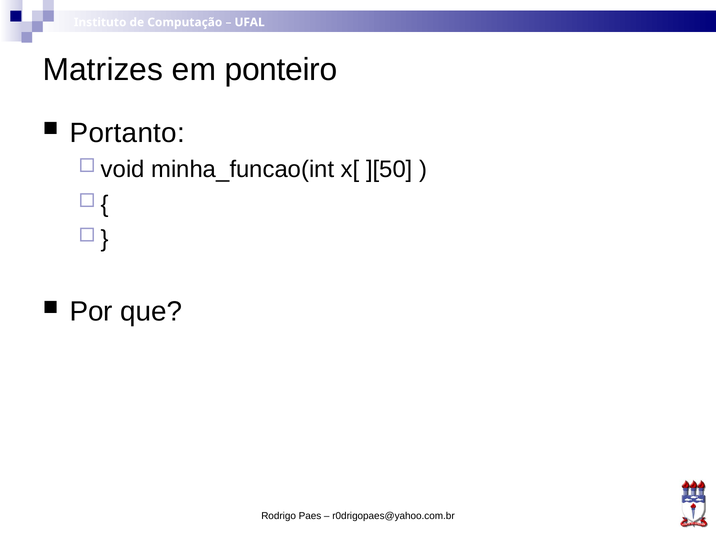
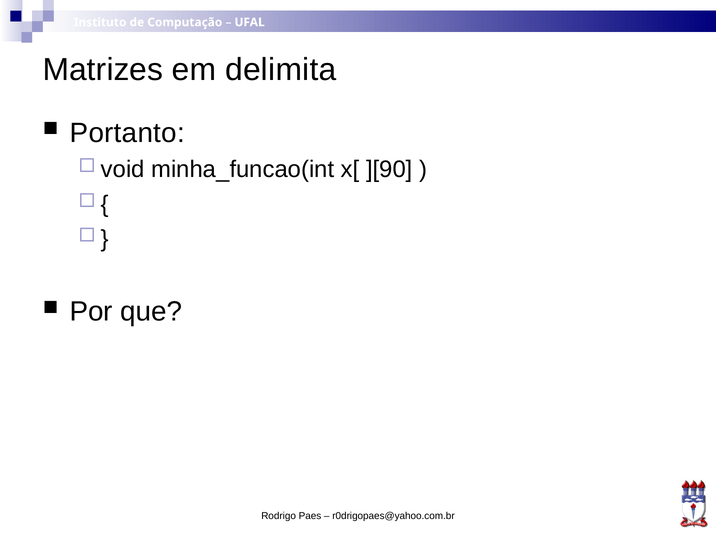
ponteiro: ponteiro -> delimita (281, 70)
][50: ][50 -> ][90 (389, 170)
